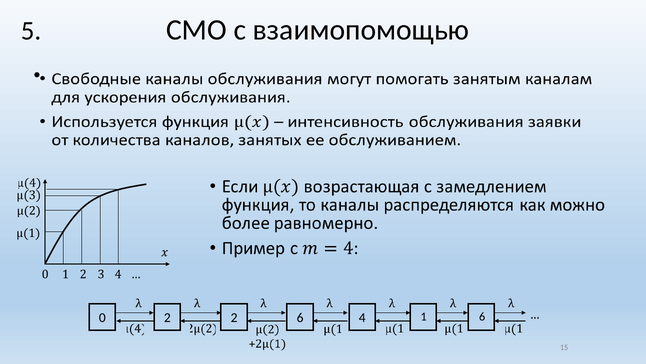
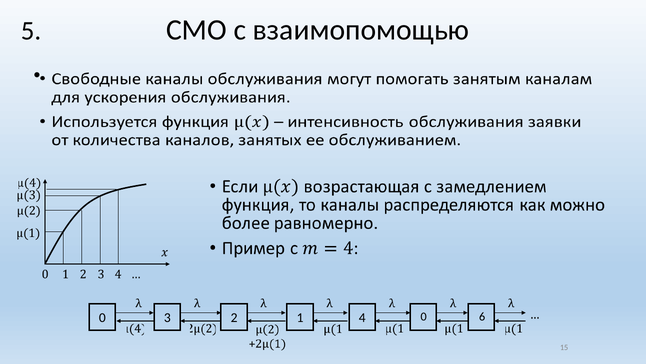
0 2: 2 -> 3 (167, 317)
2 6: 6 -> 1 (300, 317)
4 1: 1 -> 0 (424, 316)
